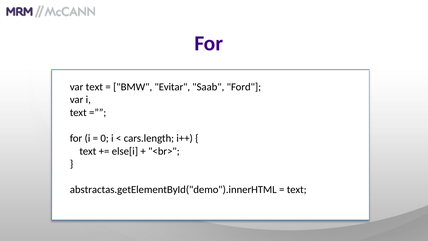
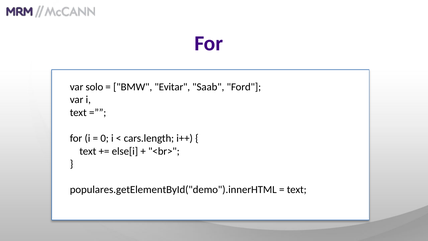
var text: text -> solo (94, 87)
abstractas.getElementById("demo").innerHTML: abstractas.getElementById("demo").innerHTML -> populares.getElementById("demo").innerHTML (173, 190)
